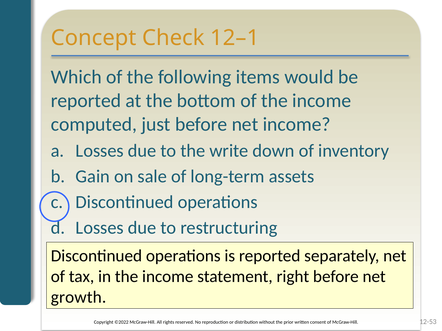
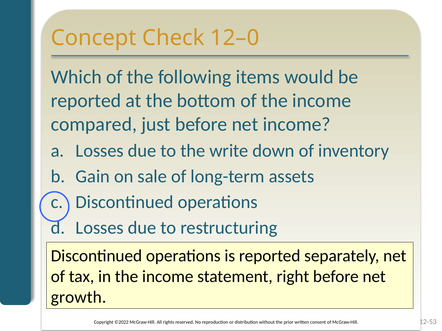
12–1: 12–1 -> 12–0 (235, 38)
computed: computed -> compared (94, 124)
